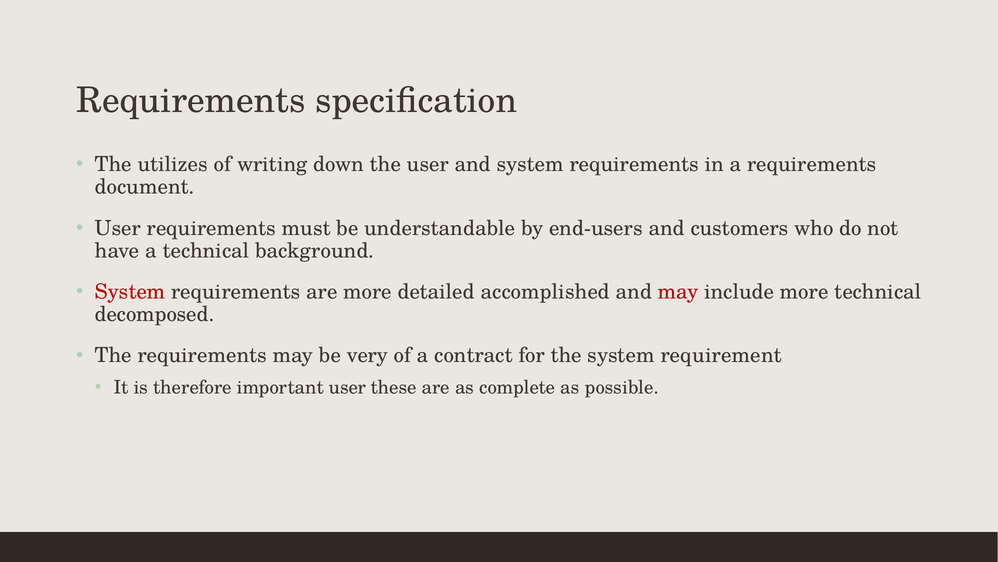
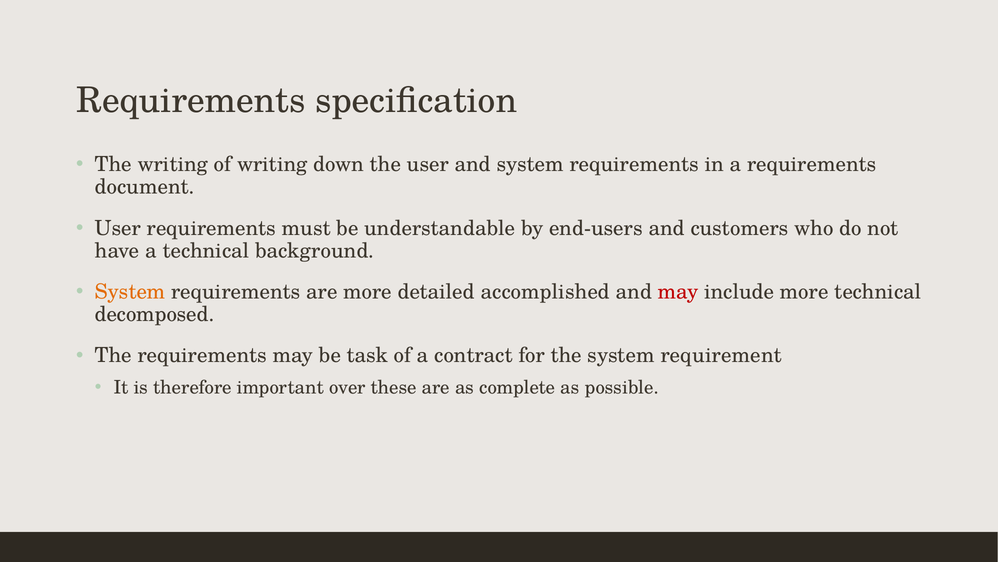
The utilizes: utilizes -> writing (173, 164)
System colour: red -> orange (130, 292)
very: very -> task (367, 355)
important user: user -> over (347, 387)
